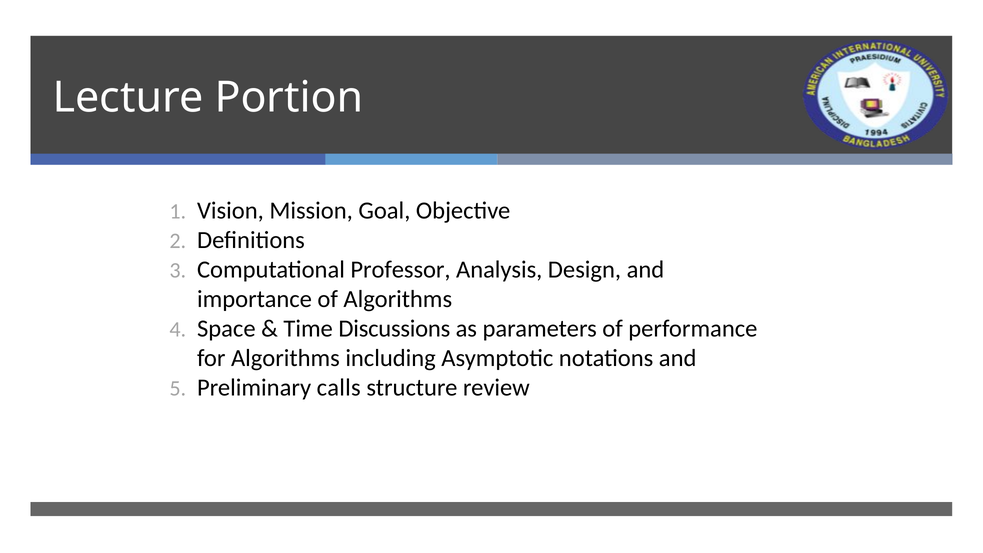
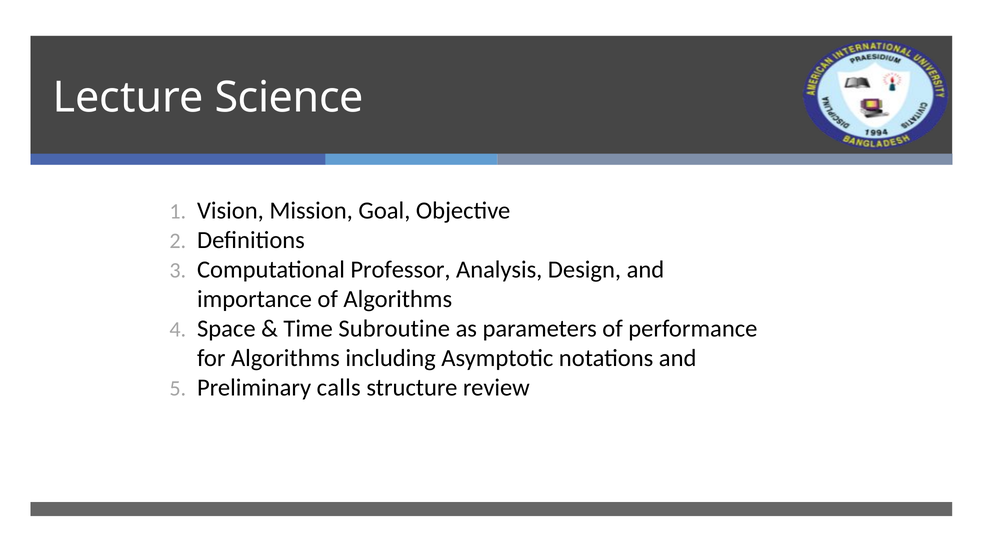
Portion: Portion -> Science (289, 97)
Discussions: Discussions -> Subroutine (394, 329)
